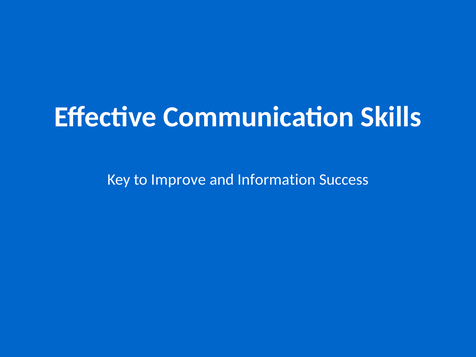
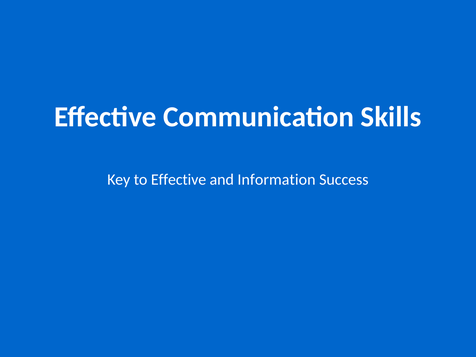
to Improve: Improve -> Effective (179, 180)
